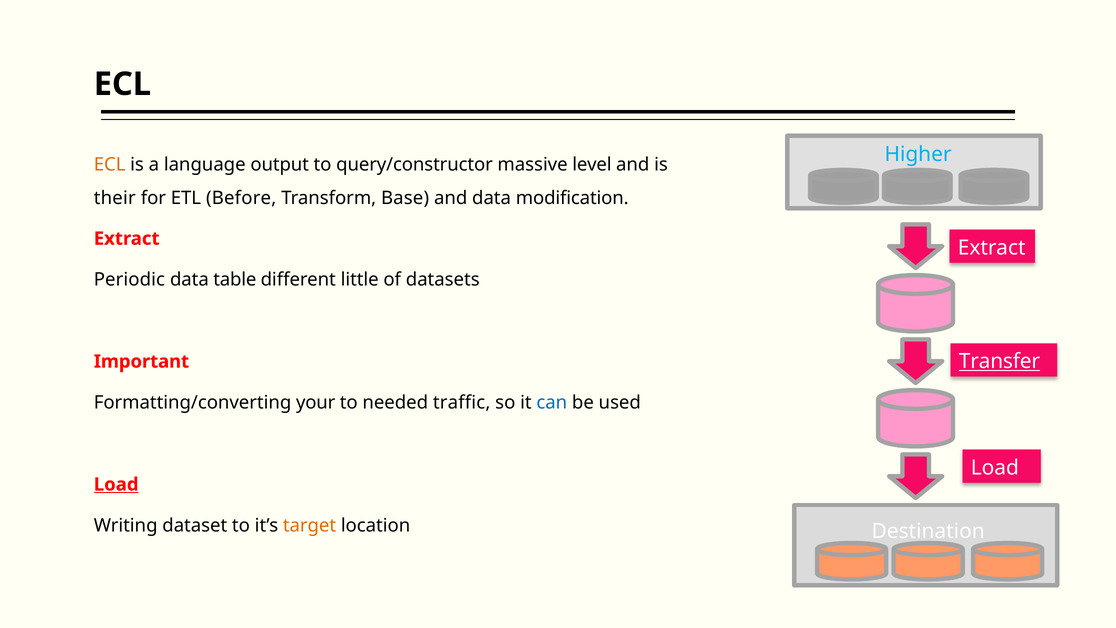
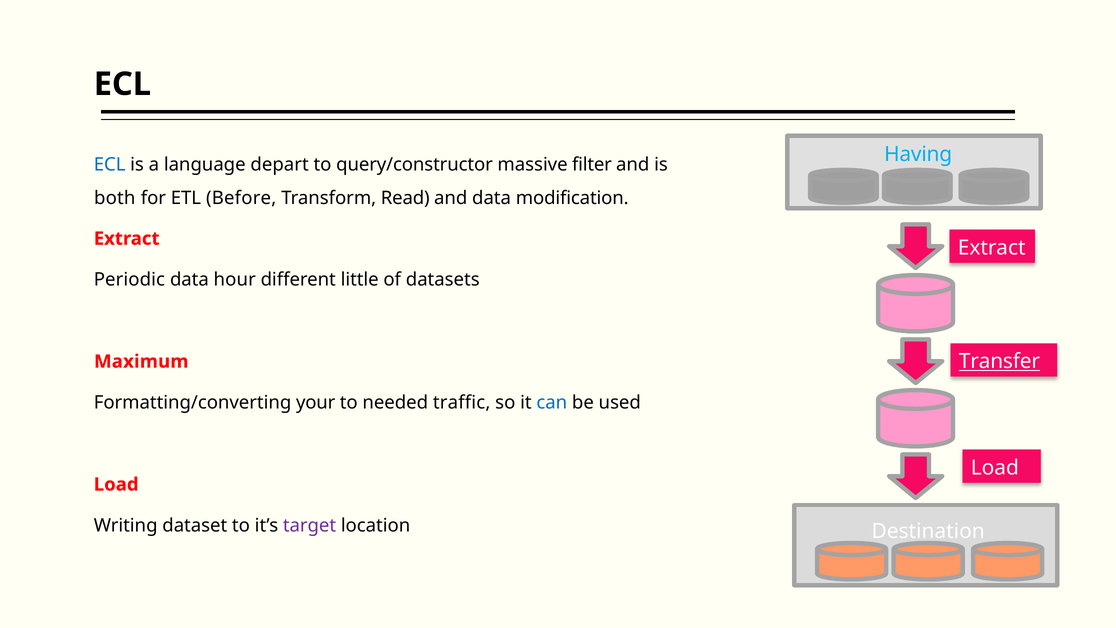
Higher: Higher -> Having (918, 154)
ECL colour: orange -> blue (110, 164)
output: output -> depart (280, 164)
level: level -> filter (592, 164)
their: their -> both (115, 198)
Base: Base -> Read (405, 198)
table: table -> hour (235, 279)
Important: Important -> Maximum (141, 361)
Load underline: present -> none (116, 484)
target colour: orange -> purple (310, 525)
